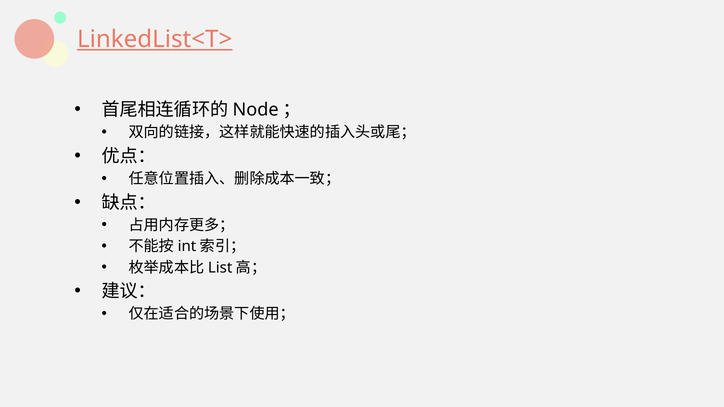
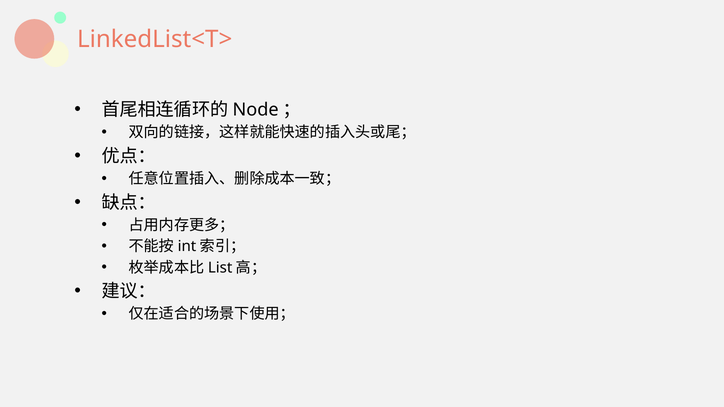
LinkedList<T> underline: present -> none (155, 39)
